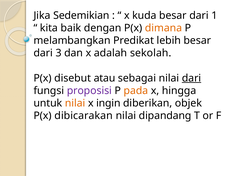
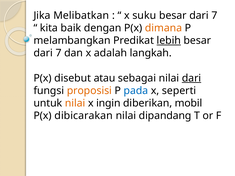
Sedemikian: Sedemikian -> Melibatkan (81, 16)
kuda: kuda -> suku (144, 16)
1: 1 -> 7 (214, 16)
lebih underline: none -> present (169, 41)
3: 3 -> 7 (58, 53)
sekolah: sekolah -> langkah (151, 53)
proposisi colour: purple -> orange (89, 91)
pada colour: orange -> blue (136, 91)
hingga: hingga -> seperti (179, 91)
objek: objek -> mobil (188, 103)
